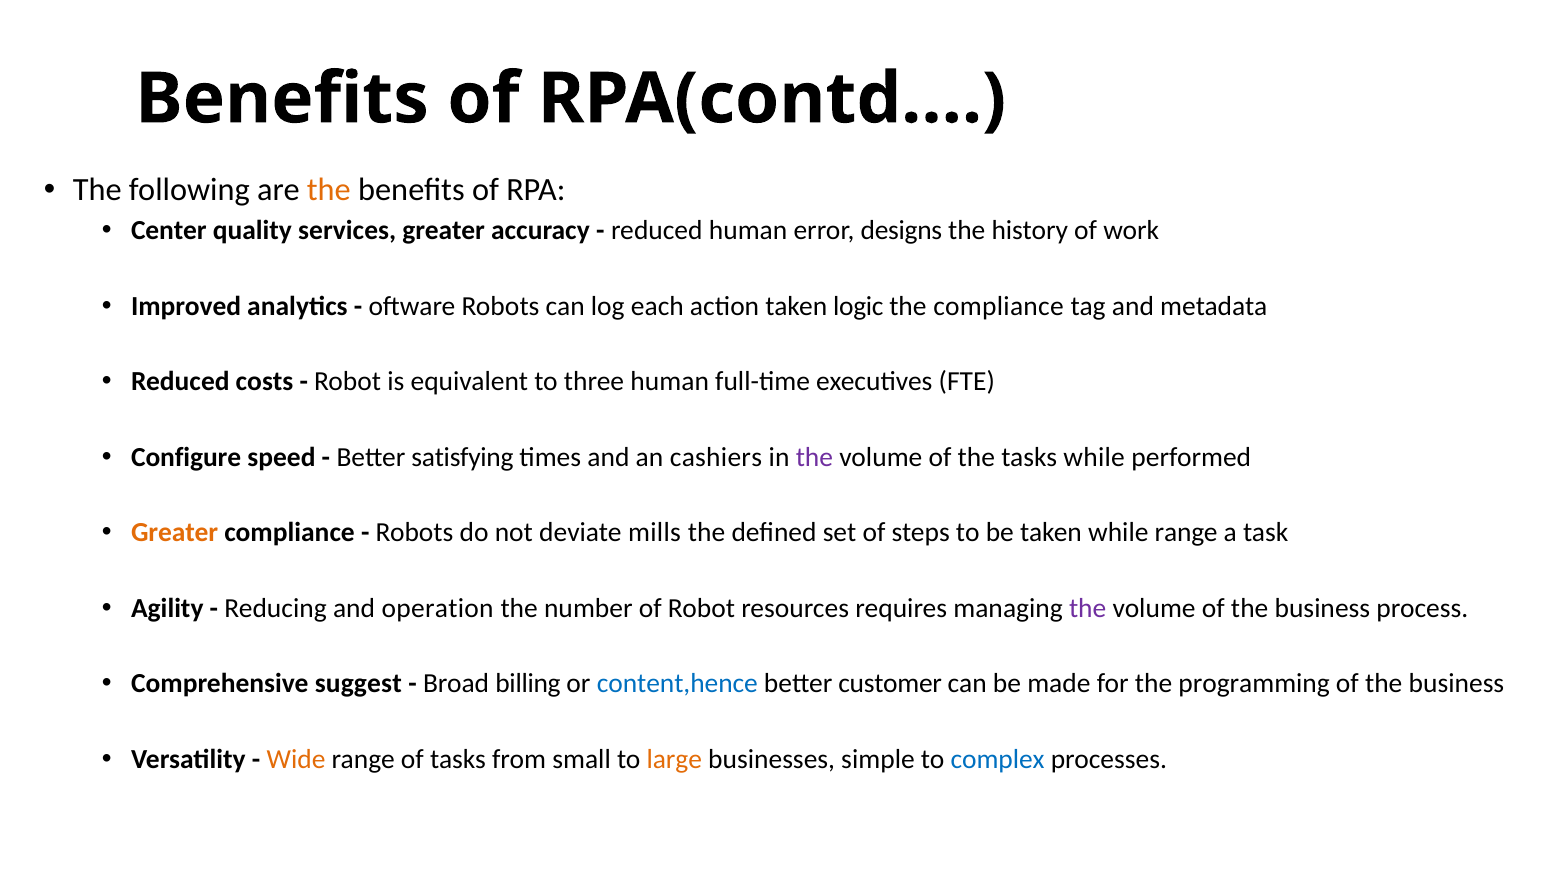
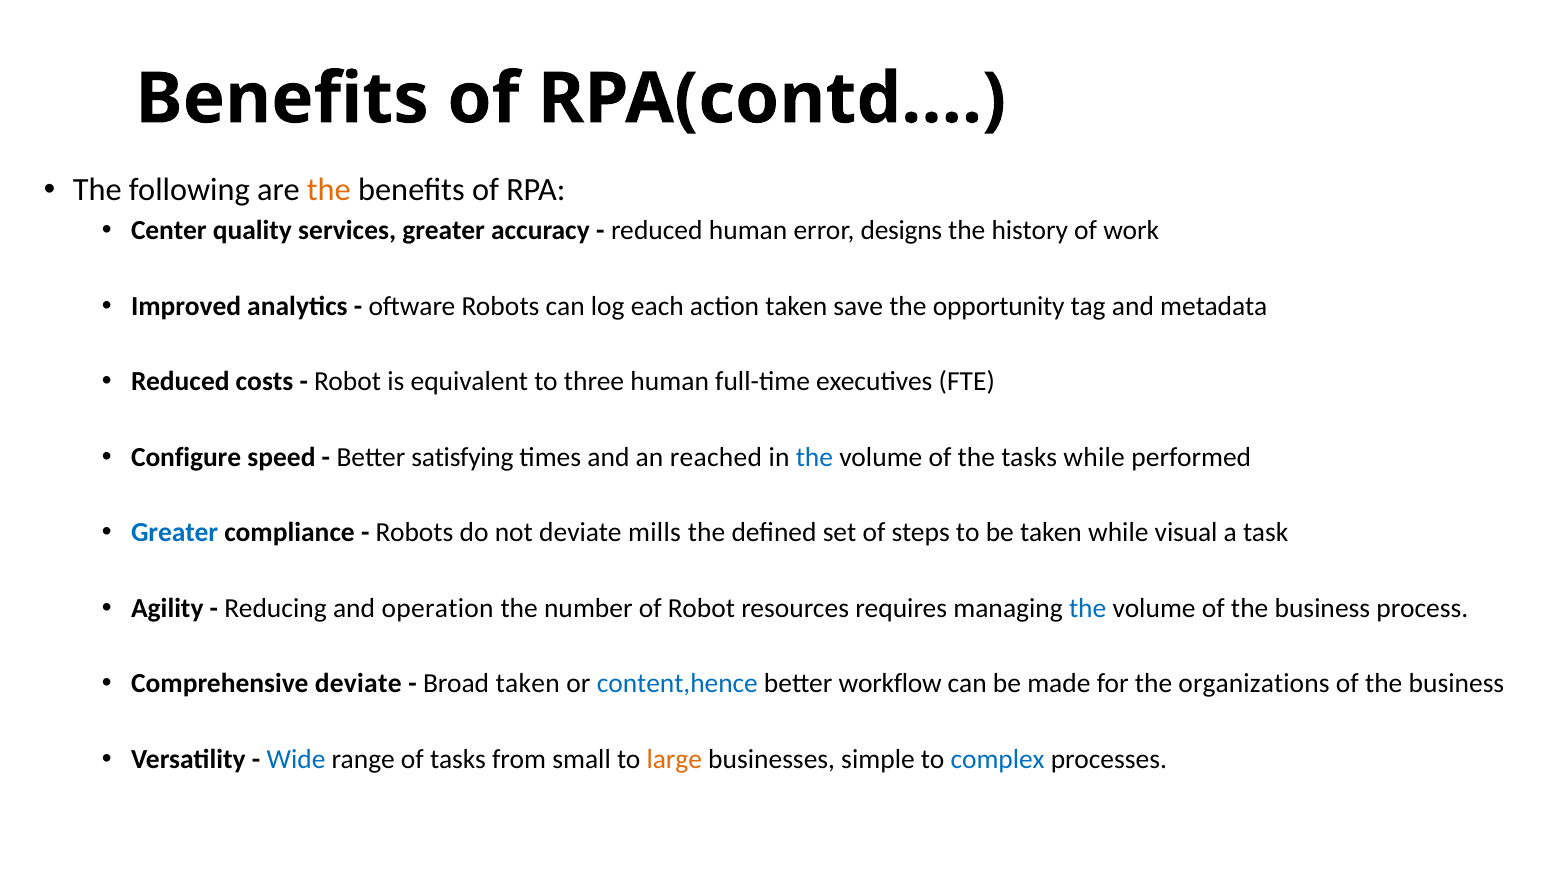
logic: logic -> save (858, 306)
the compliance: compliance -> opportunity (999, 306)
cashiers: cashiers -> reached (716, 457)
the colour: purple -> blue (814, 457)
Greater colour: orange -> blue (175, 532)
while range: range -> visual (1186, 532)
the colour: purple -> blue (1088, 608)
Comprehensive suggest: suggest -> deviate (358, 683)
Broad billing: billing -> taken (528, 683)
customer: customer -> workflow (890, 683)
programming: programming -> organizations (1254, 683)
Wide colour: orange -> blue (296, 759)
